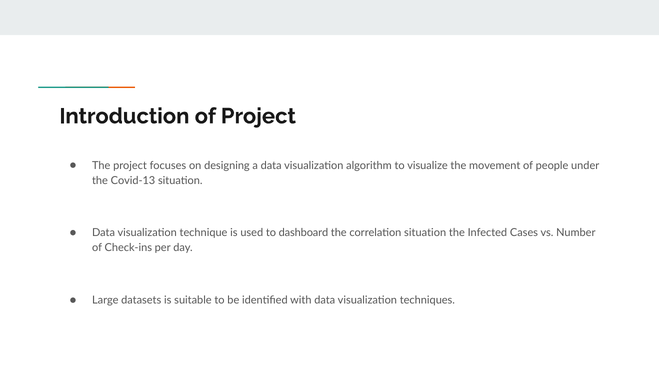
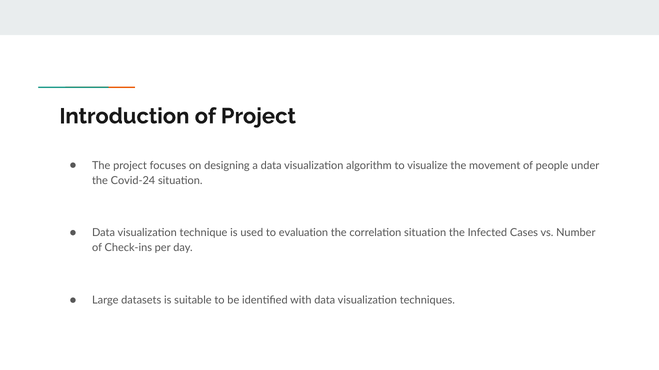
Covid-13: Covid-13 -> Covid-24 (133, 181)
dashboard: dashboard -> evaluation (303, 233)
